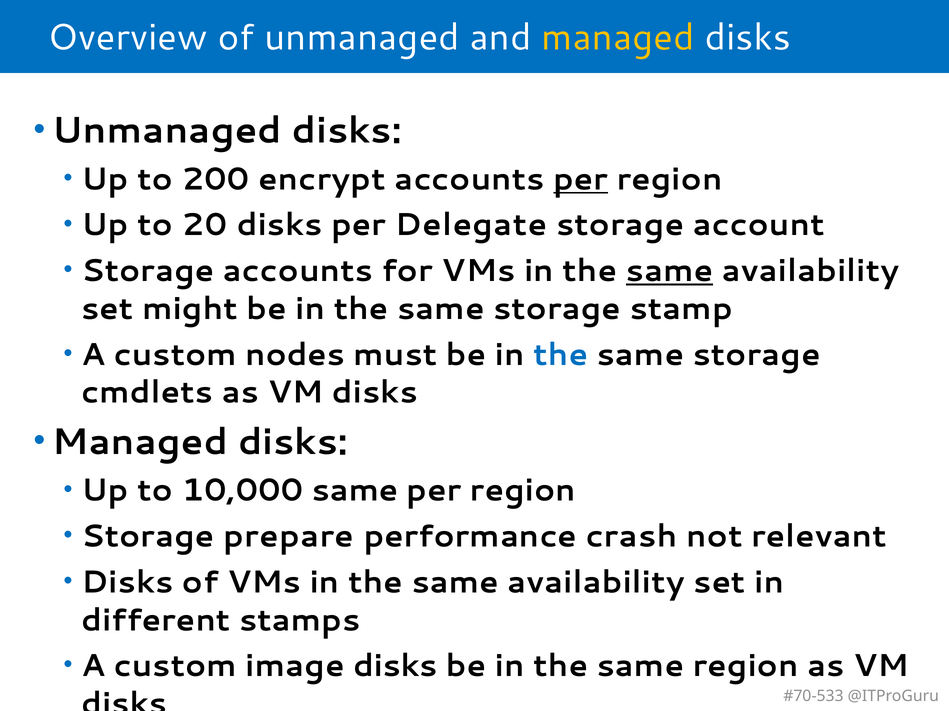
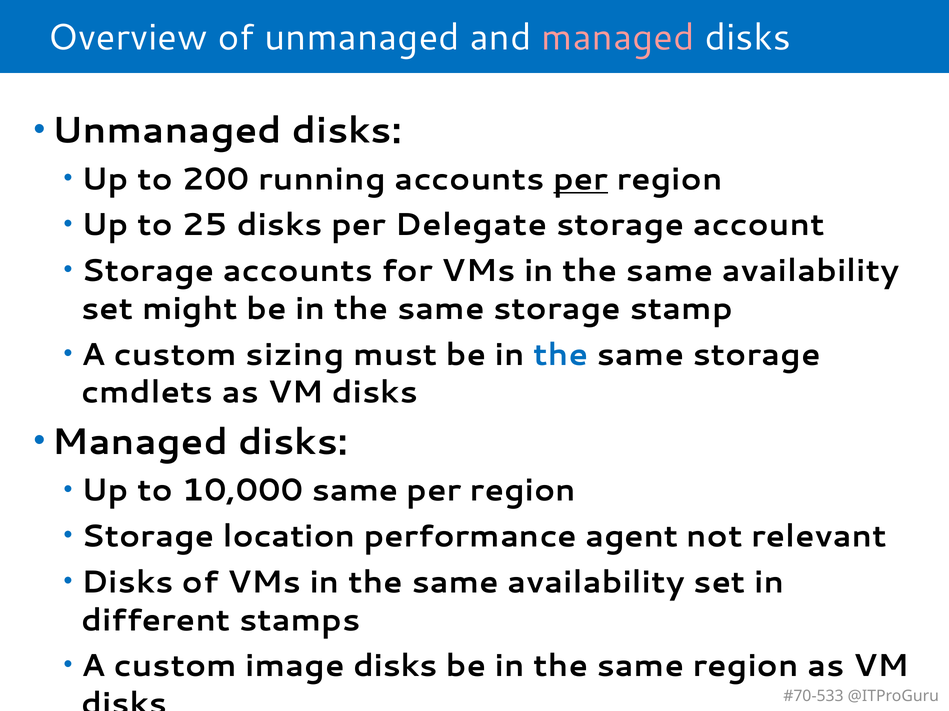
managed colour: yellow -> pink (618, 38)
encrypt: encrypt -> running (322, 179)
20: 20 -> 25 (205, 225)
same underline: present -> none (670, 271)
nodes: nodes -> sizing (295, 355)
prepare: prepare -> location (289, 537)
crash: crash -> agent (632, 537)
